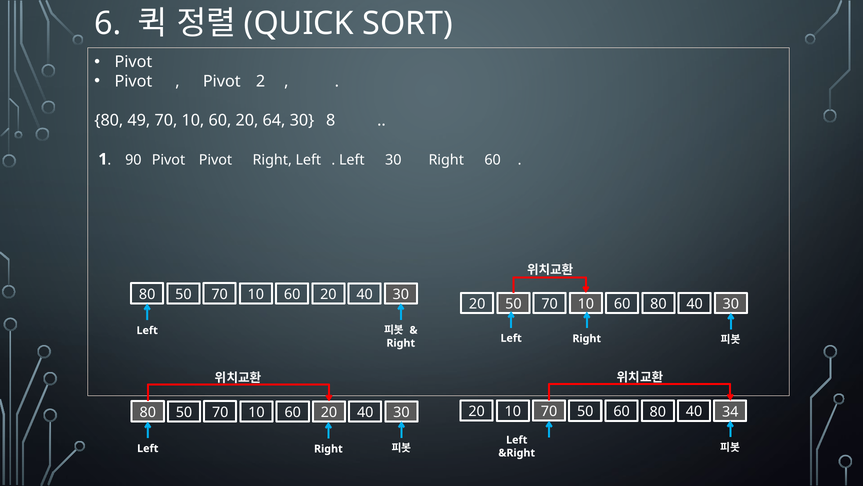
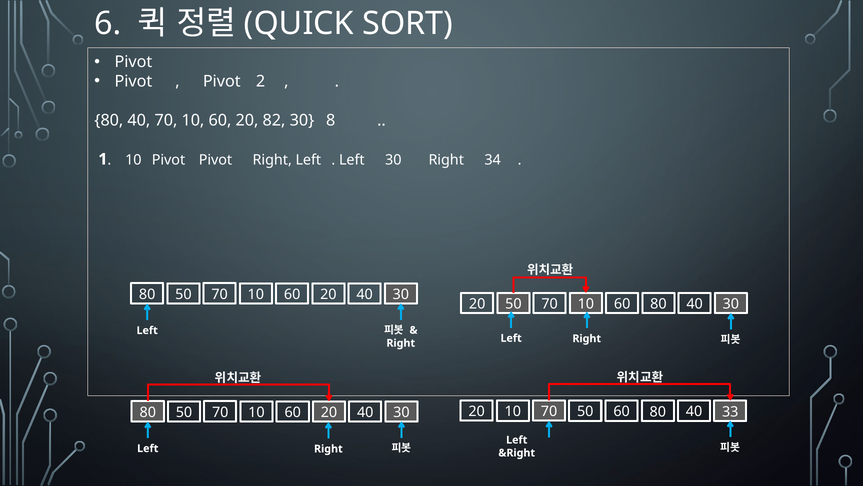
49: 49 -> 40 (139, 120)
64: 64 -> 82 (274, 120)
90: 90 -> 10 (133, 160)
60: 60 -> 34 (493, 160)
34: 34 -> 33 (730, 411)
